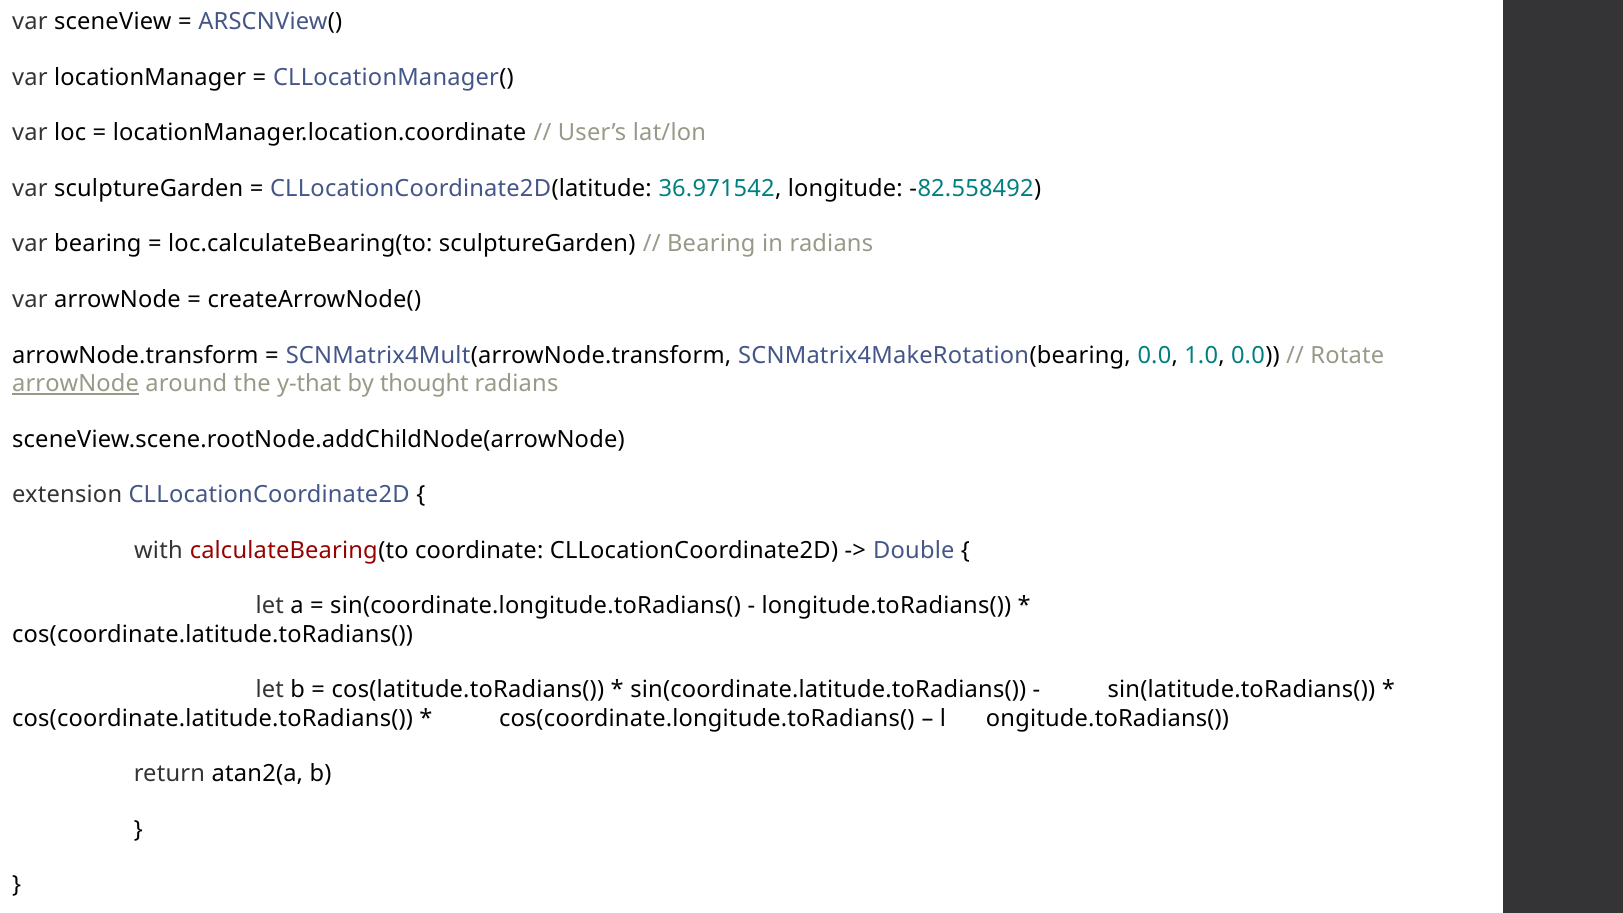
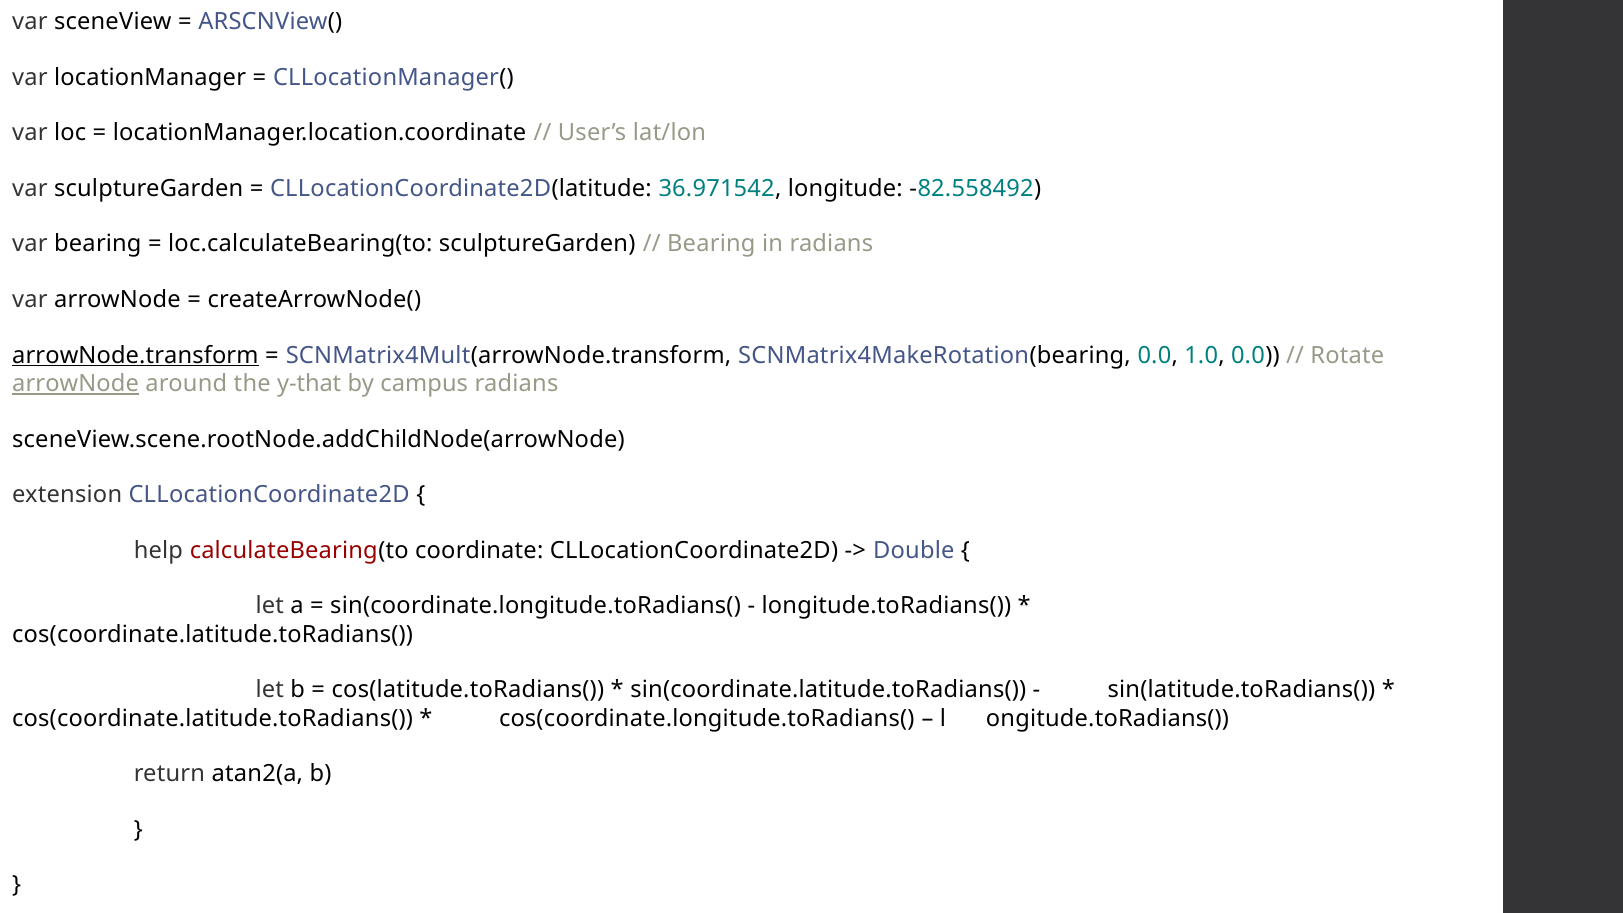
arrowNode.transform underline: none -> present (135, 355)
thought: thought -> campus (424, 384)
with: with -> help (158, 550)
